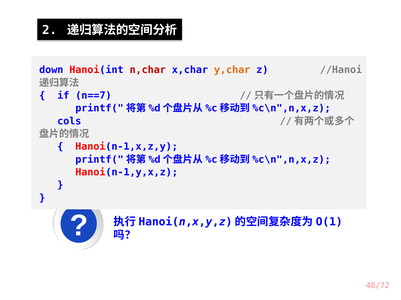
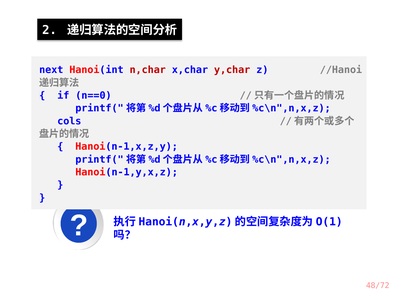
down: down -> next (51, 70)
y,char colour: orange -> red (232, 70)
n==7: n==7 -> n==0 (93, 96)
